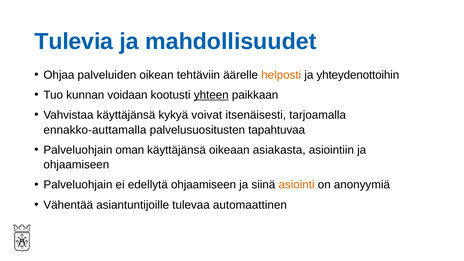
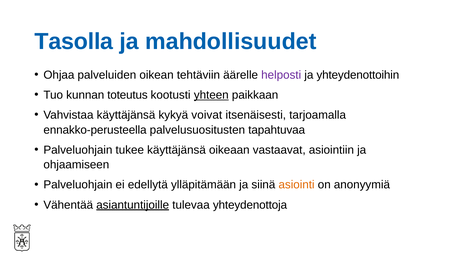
Tulevia: Tulevia -> Tasolla (74, 41)
helposti colour: orange -> purple (281, 75)
voidaan: voidaan -> toteutus (127, 95)
ennakko-auttamalla: ennakko-auttamalla -> ennakko-perusteella (95, 130)
oman: oman -> tukee (130, 150)
asiakasta: asiakasta -> vastaavat (279, 150)
edellytä ohjaamiseen: ohjaamiseen -> ylläpitämään (204, 185)
asiantuntijoille underline: none -> present (133, 205)
automaattinen: automaattinen -> yhteydenottoja (250, 205)
